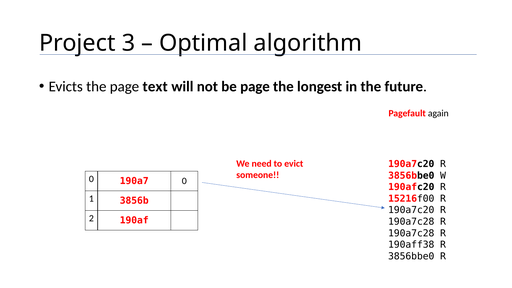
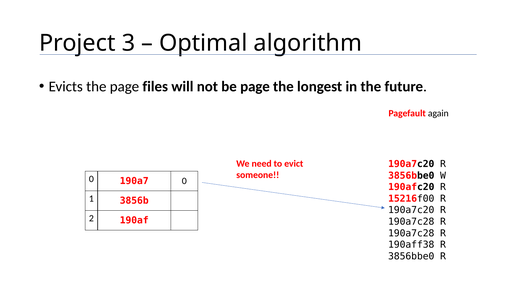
text: text -> files (155, 87)
